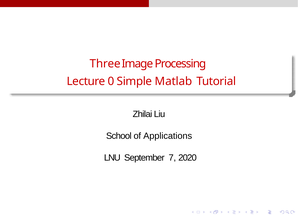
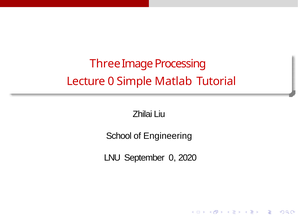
Applications: Applications -> Engineering (168, 136)
September 7: 7 -> 0 (172, 157)
